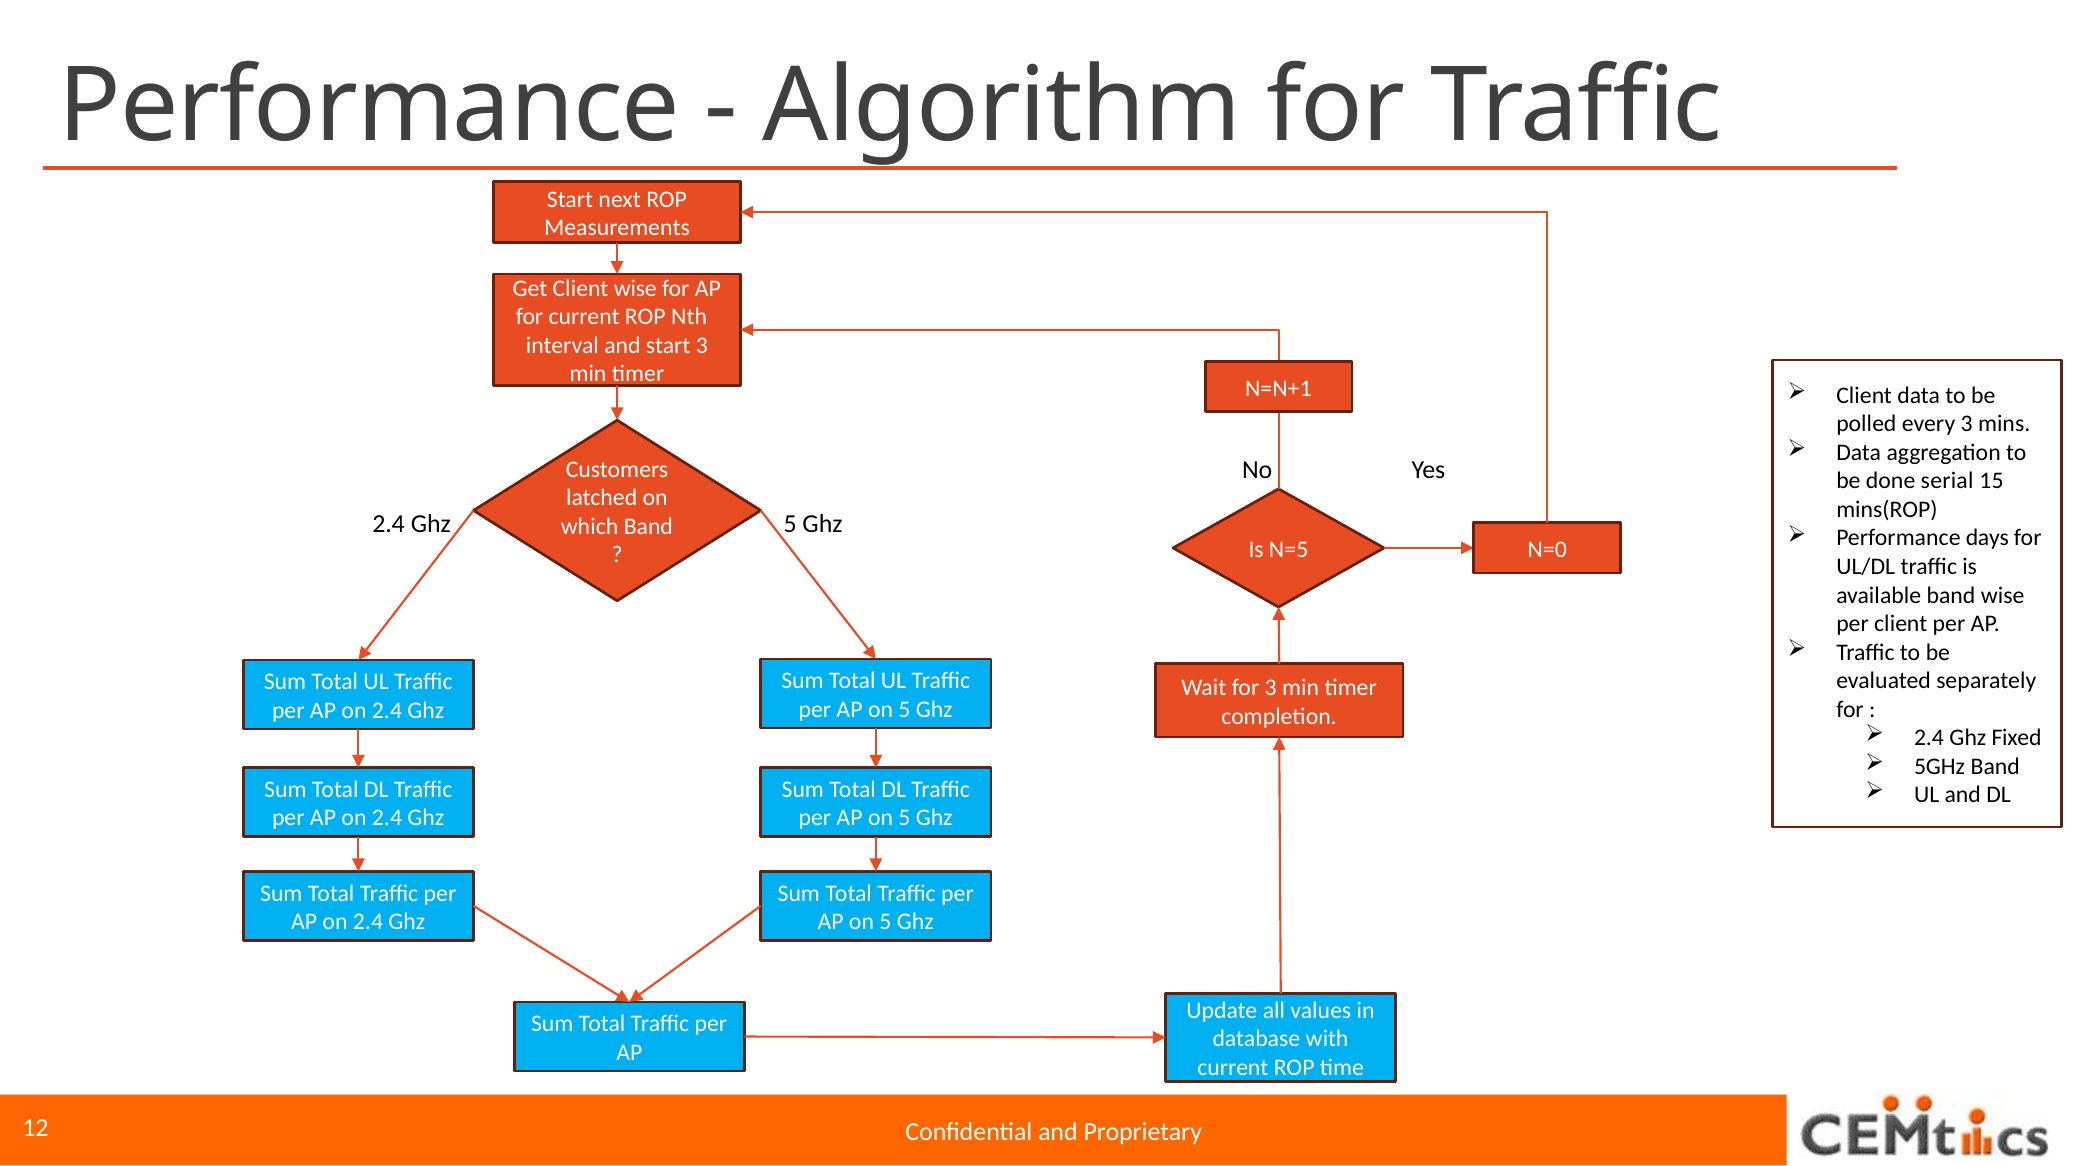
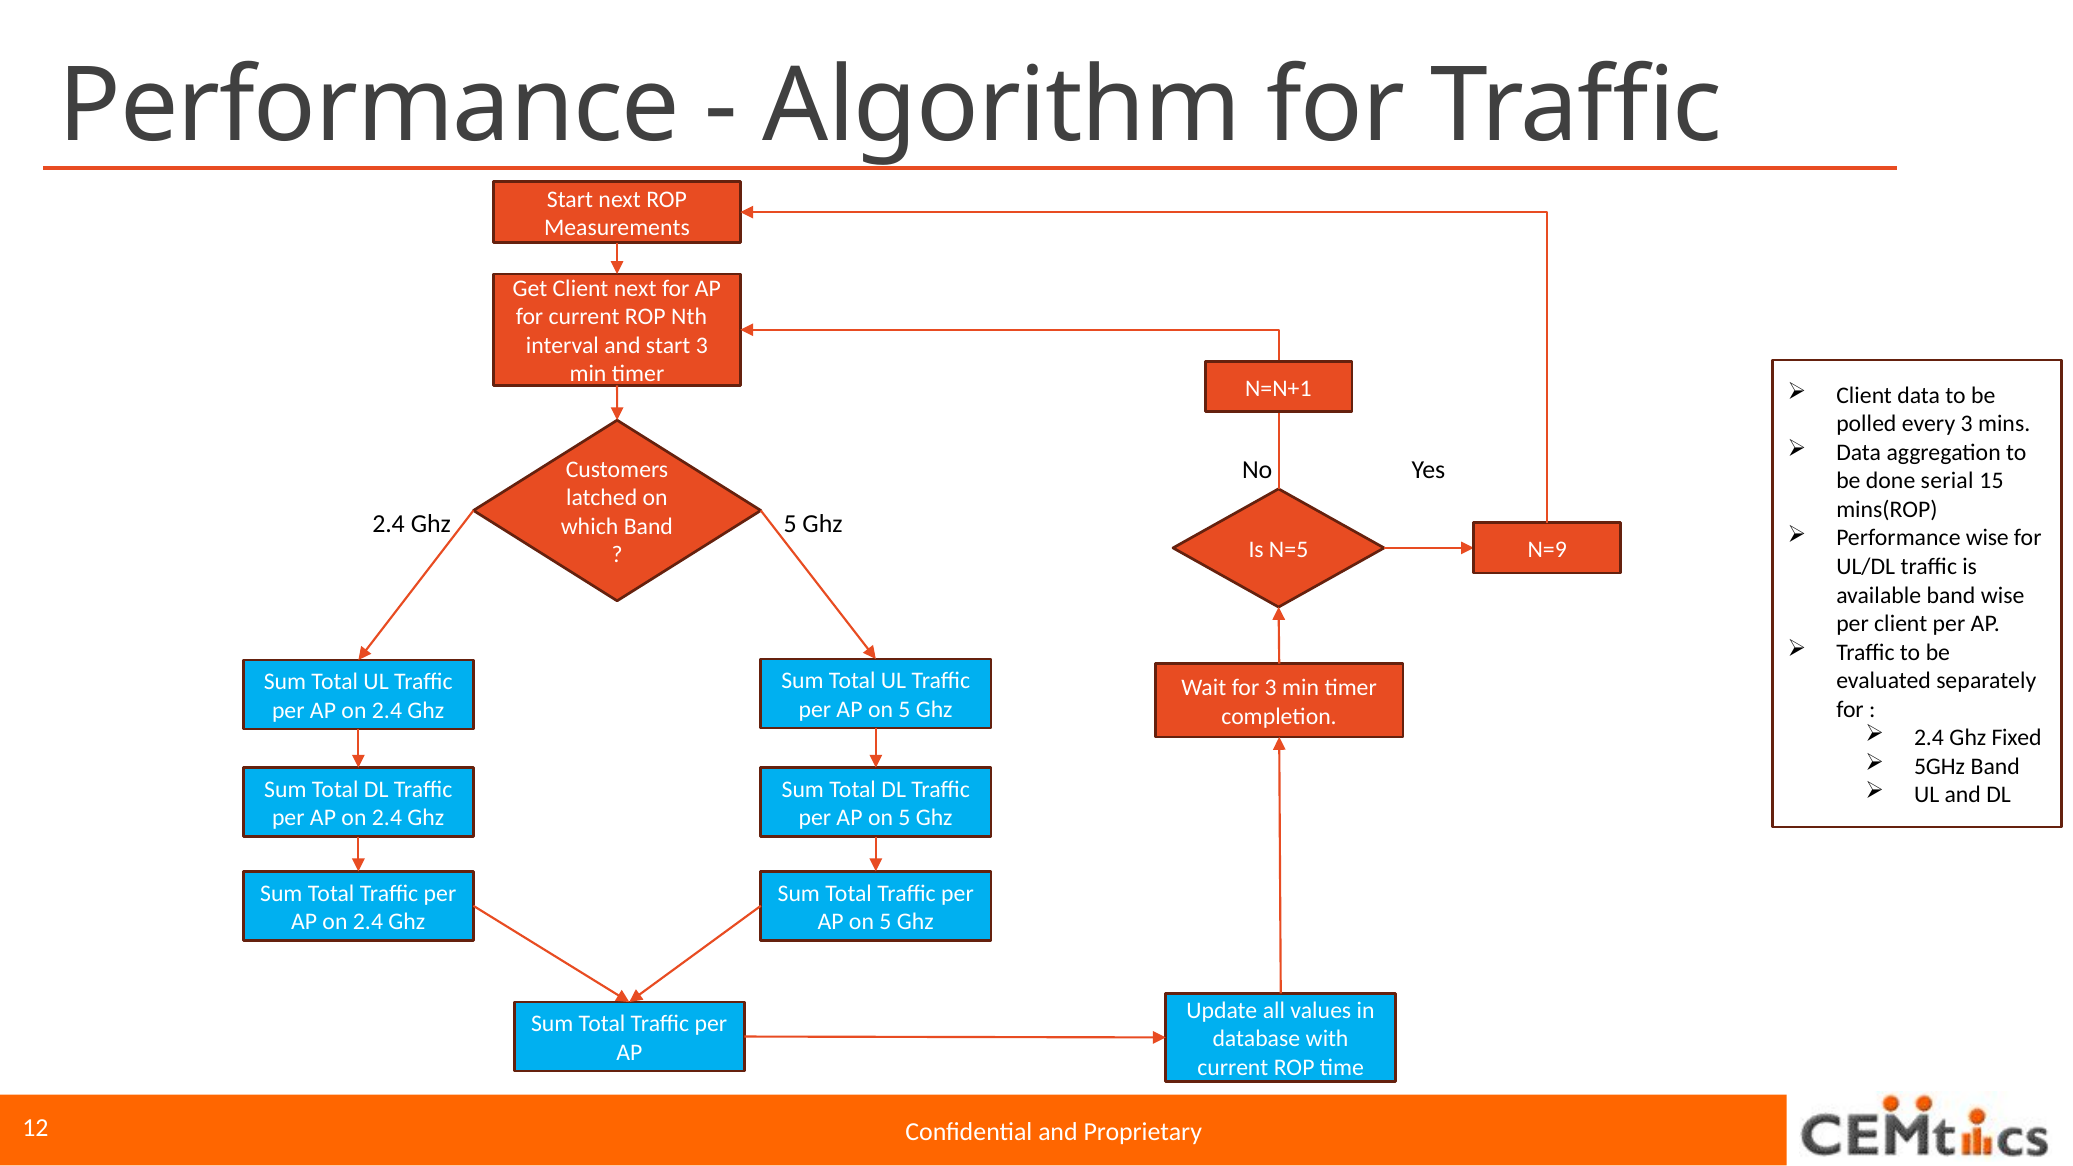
Client wise: wise -> next (635, 289)
Performance days: days -> wise (1987, 538)
N=0: N=0 -> N=9 (1547, 550)
